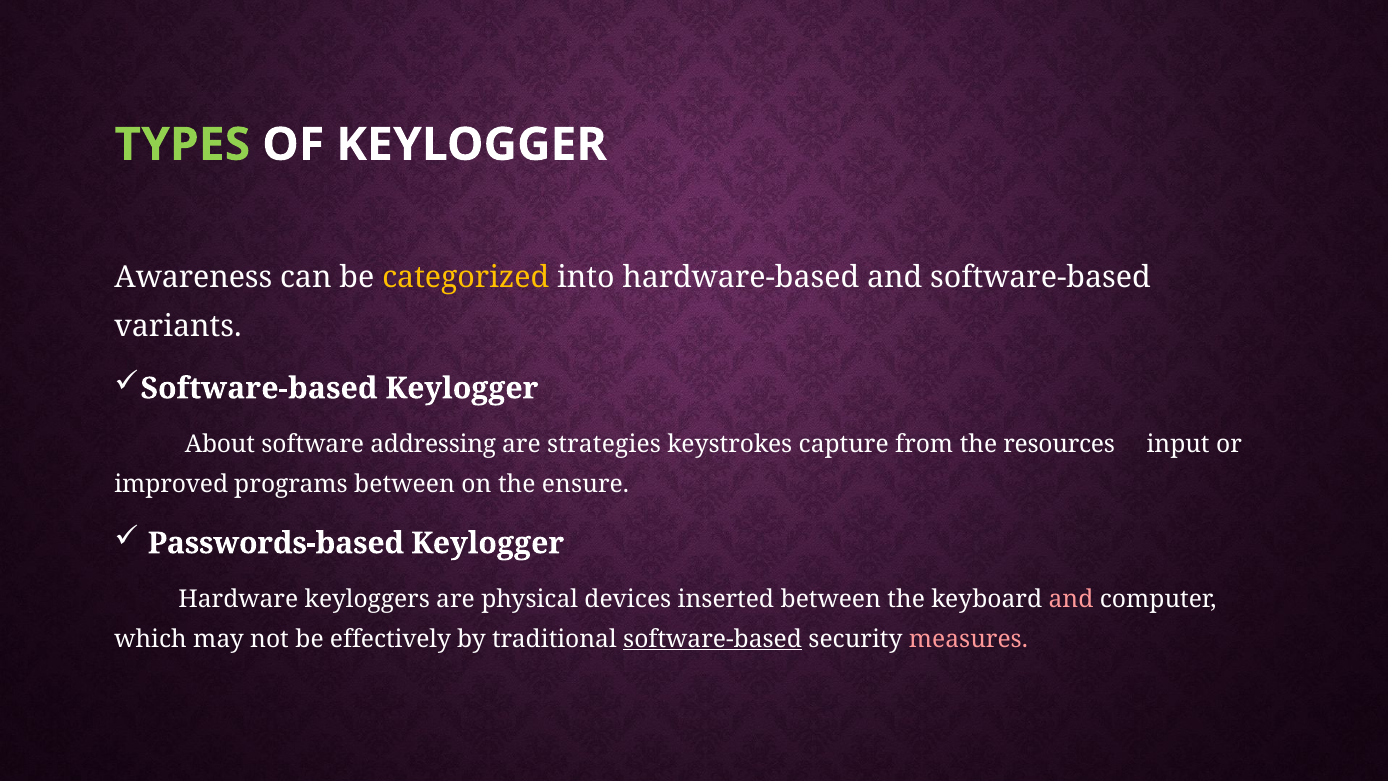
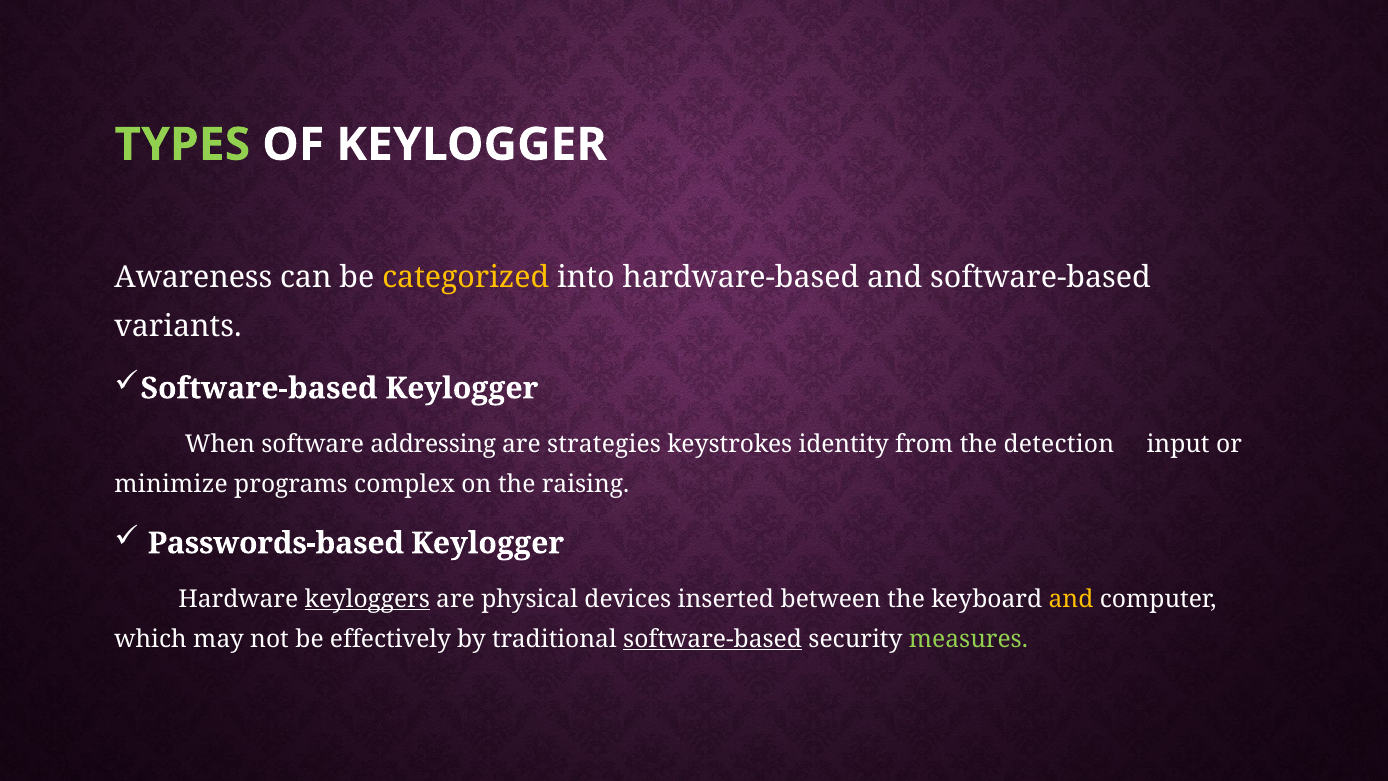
About: About -> When (220, 444)
capture: capture -> identity (844, 444)
resources: resources -> detection (1059, 444)
improved: improved -> minimize (171, 484)
programs between: between -> complex (405, 484)
ensure: ensure -> raising (586, 484)
keyloggers underline: none -> present (367, 599)
and colour: pink -> yellow (1071, 599)
measures colour: pink -> light green (968, 639)
